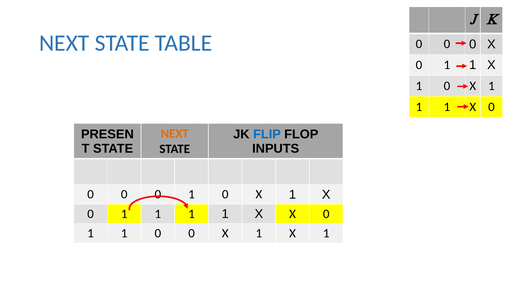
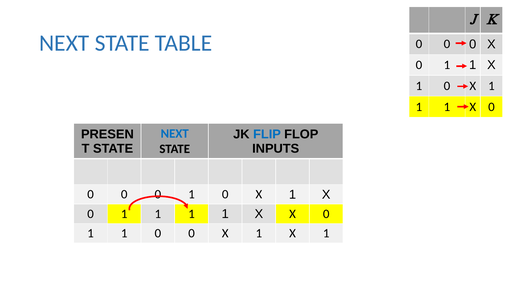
NEXT colour: orange -> blue (175, 134)
